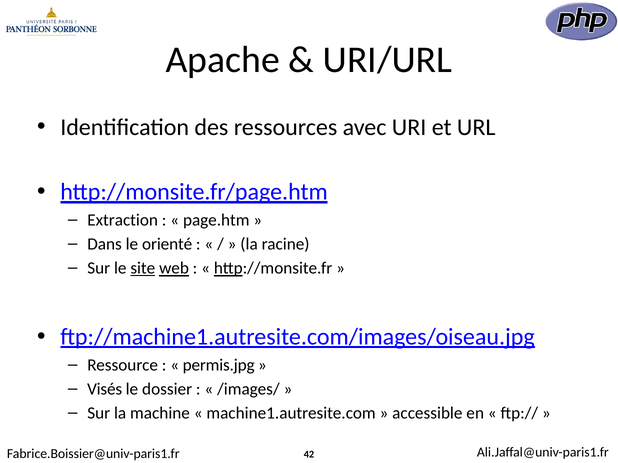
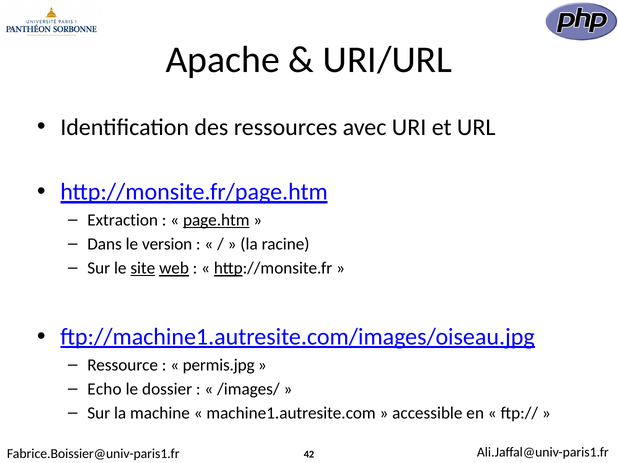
page.htm underline: none -> present (216, 220)
orienté: orienté -> version (167, 245)
Visés: Visés -> Echo (104, 389)
